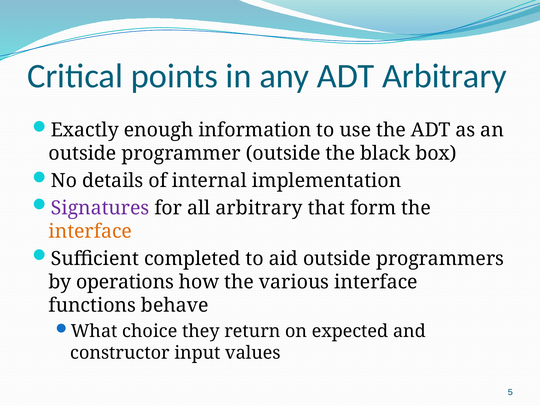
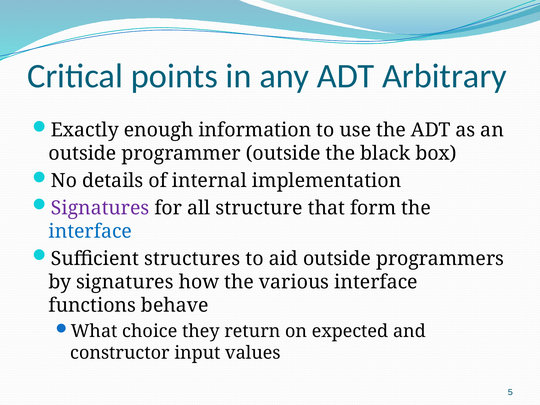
all arbitrary: arbitrary -> structure (259, 208)
interface colour: orange -> blue (90, 231)
completed: completed -> structures (192, 259)
by operations: operations -> signatures (125, 282)
